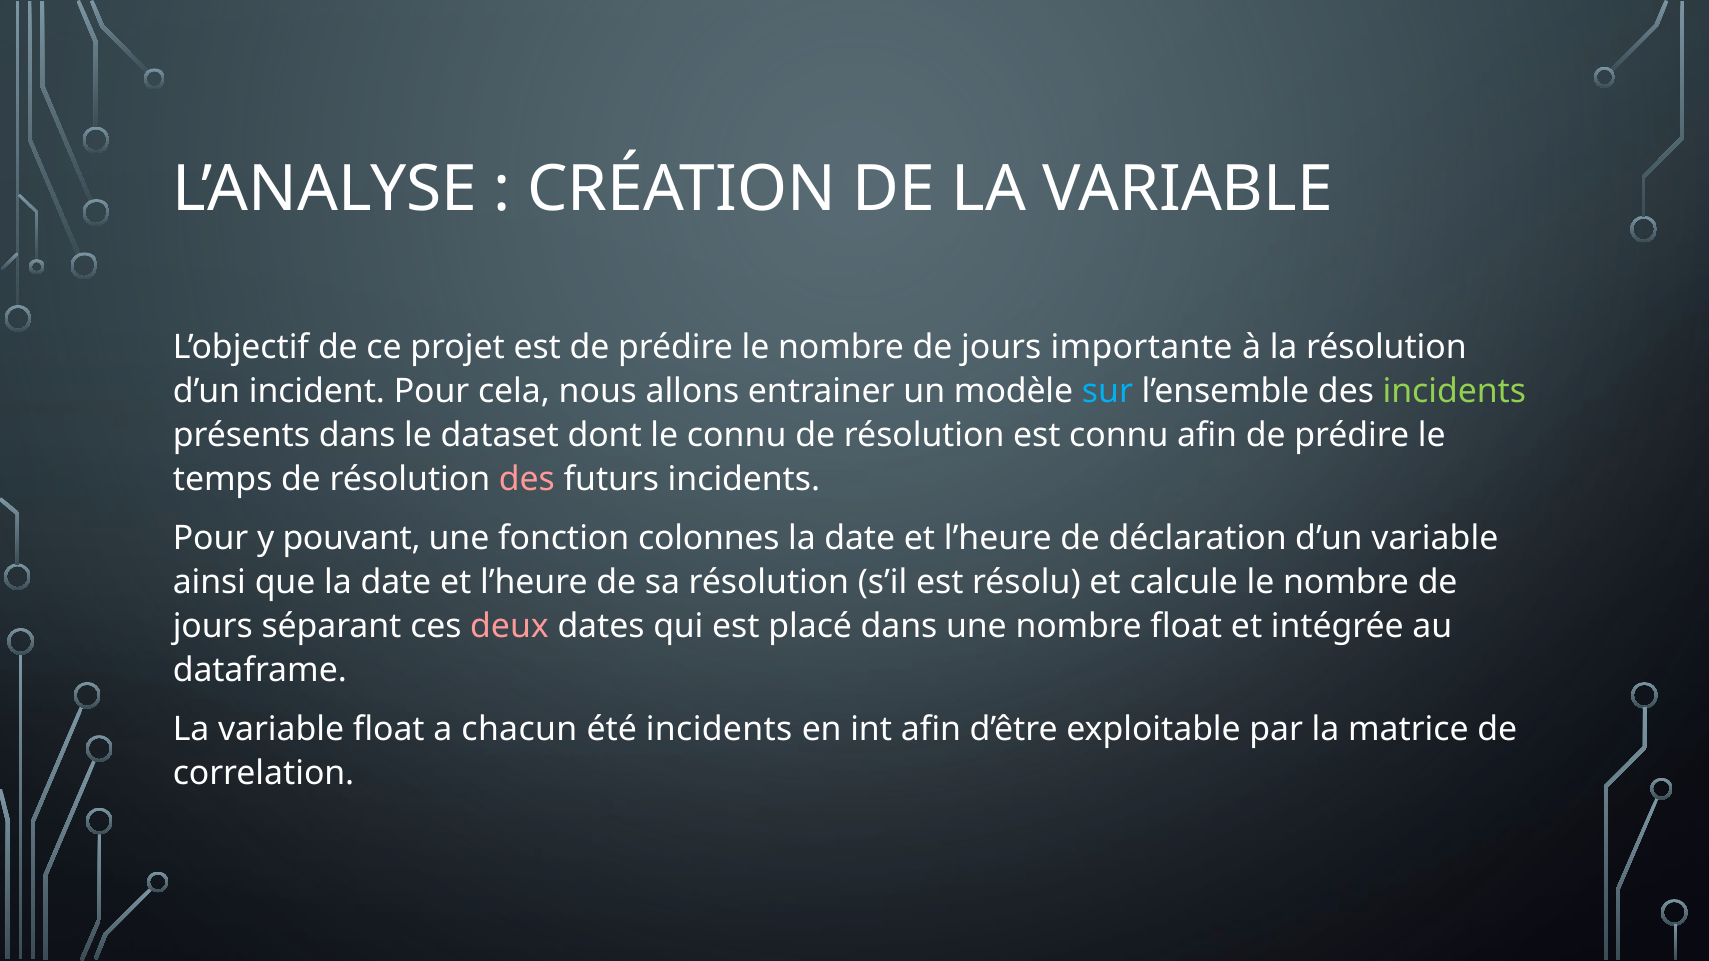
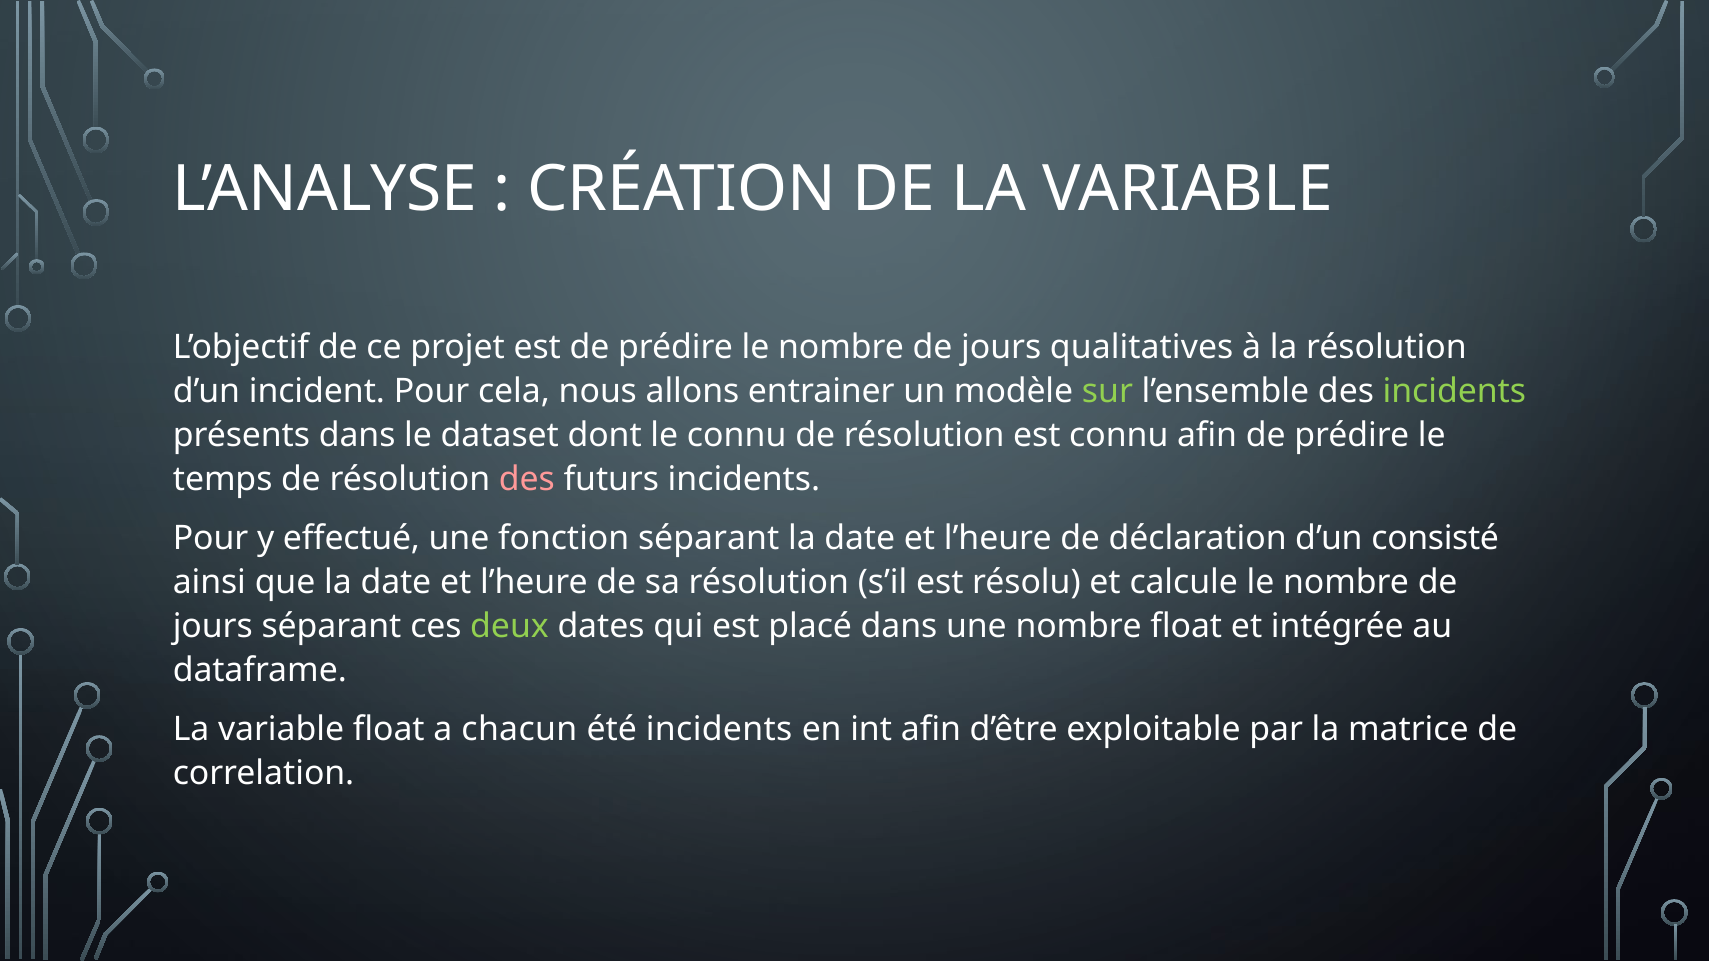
importante: importante -> qualitatives (1142, 348)
sur colour: light blue -> light green (1107, 391)
pouvant: pouvant -> effectué (351, 539)
fonction colonnes: colonnes -> séparant (709, 539)
d’un variable: variable -> consisté (1435, 539)
deux colour: pink -> light green (509, 626)
